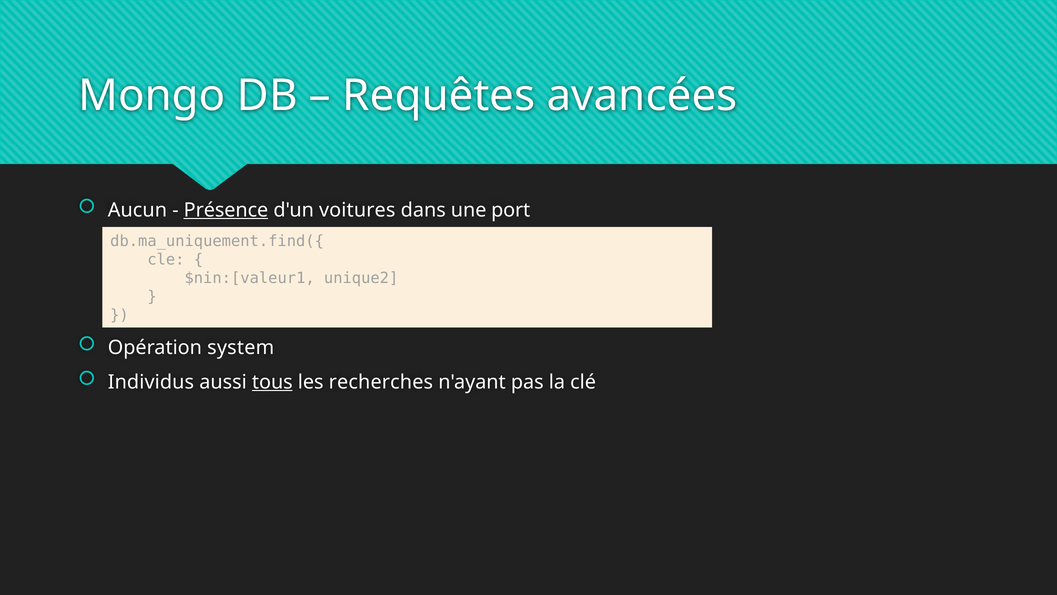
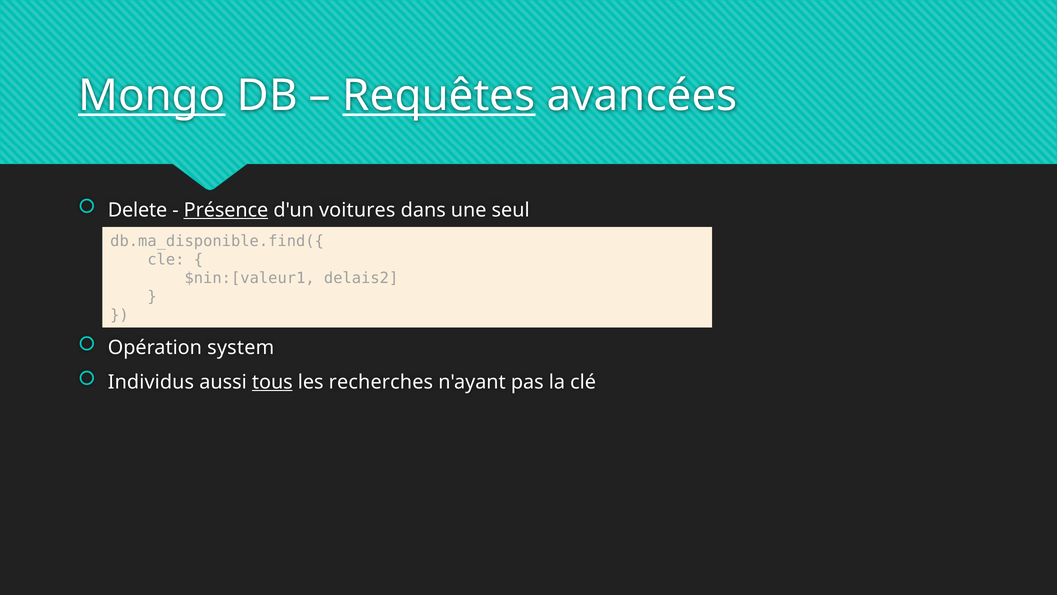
Mongo underline: none -> present (152, 96)
Requêtes underline: none -> present (439, 96)
Aucun: Aucun -> Delete (138, 210)
port: port -> seul (511, 210)
db.ma_uniquement.find({: db.ma_uniquement.find({ -> db.ma_disponible.find({ (217, 241)
unique2: unique2 -> delais2 (361, 278)
